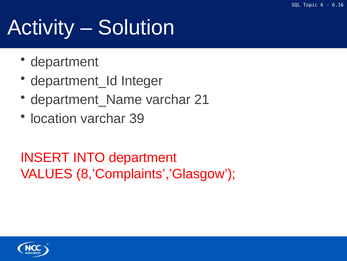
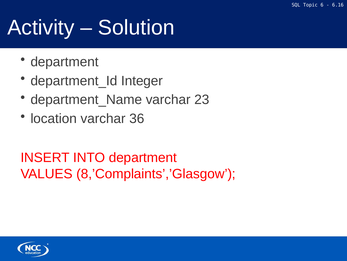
21: 21 -> 23 (202, 99)
39: 39 -> 36 (137, 118)
